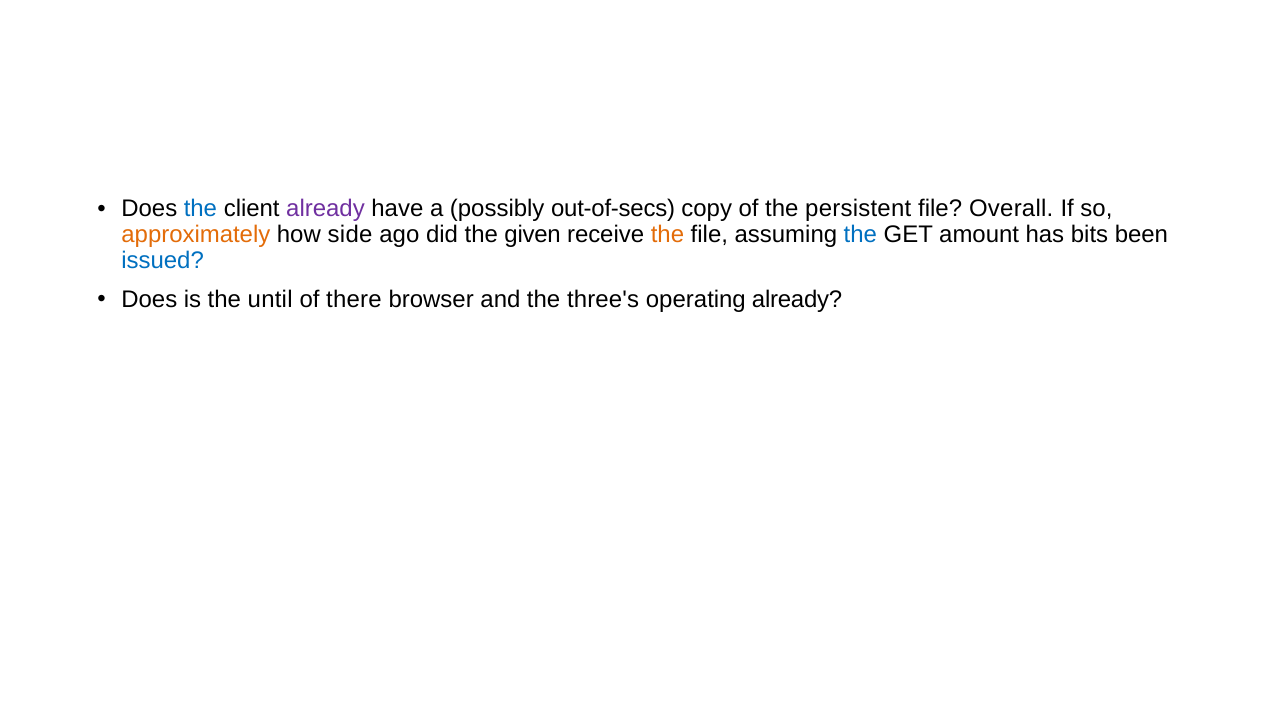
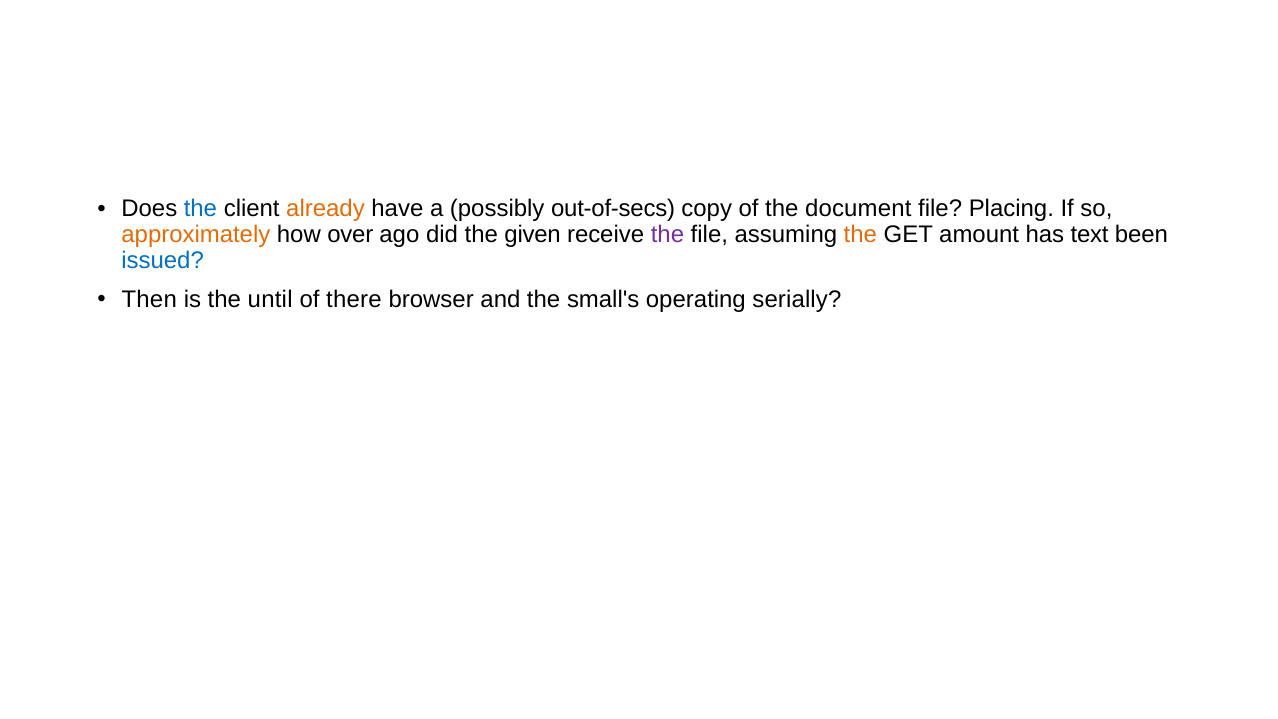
already colour: purple -> orange (325, 209)
persistent: persistent -> document (858, 209)
Overall: Overall -> Placing (1011, 209)
side: side -> over (350, 235)
the colour: orange -> purple (667, 235)
the colour: blue -> orange (860, 235)
bits: bits -> text (1090, 235)
Does: Does -> Then (149, 300)
three's: three's -> small's (603, 300)
operating already: already -> serially (797, 300)
